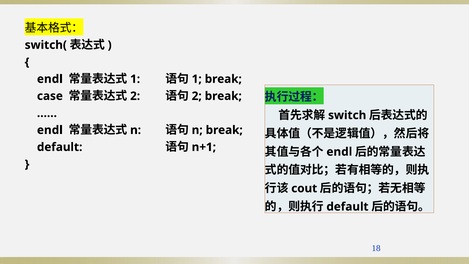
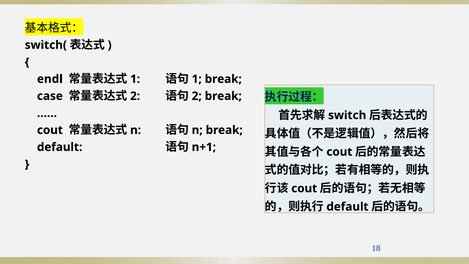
endl: endl -> cout (50, 130)
endl: endl -> cout (339, 152)
